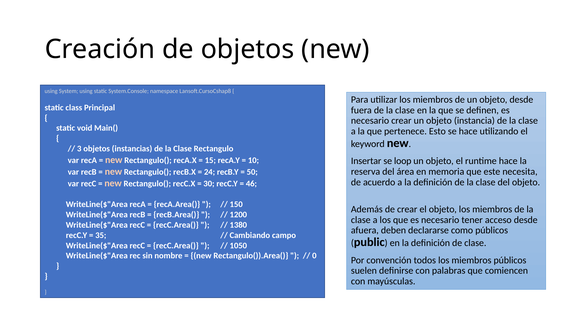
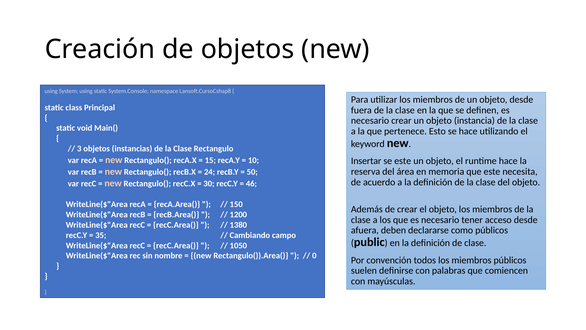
se loop: loop -> este (403, 161)
